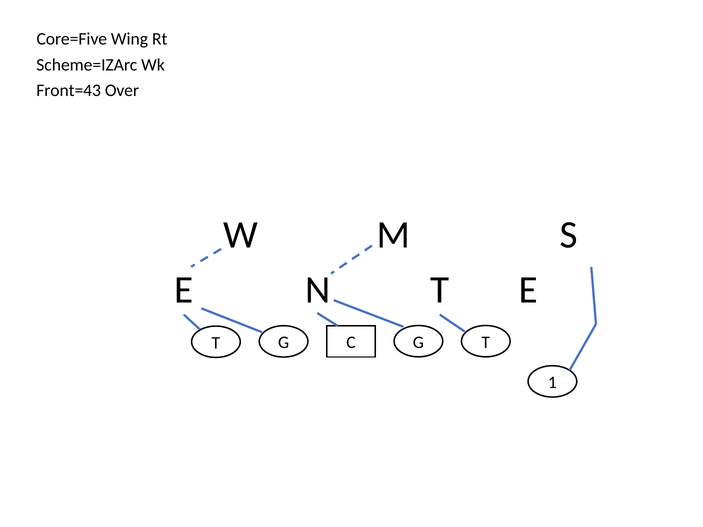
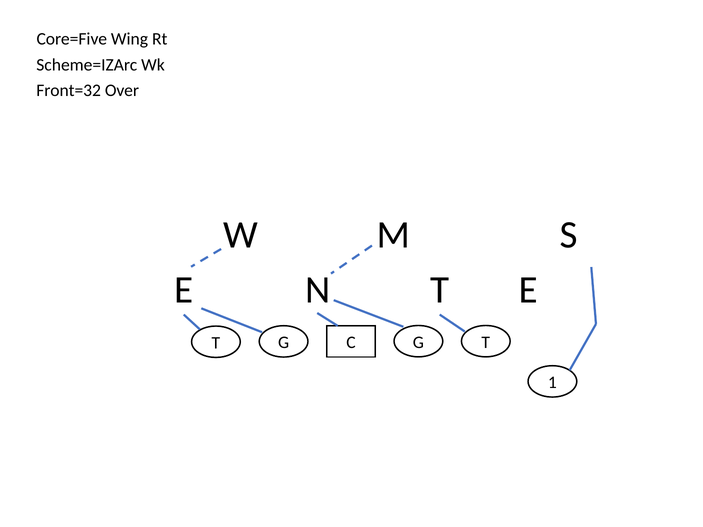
Front=43: Front=43 -> Front=32 (69, 91)
